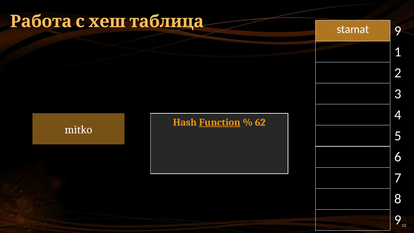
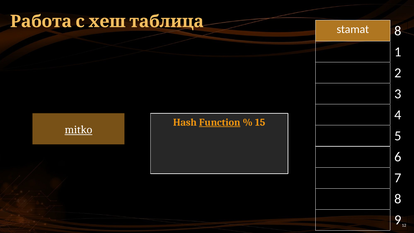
stamat 9: 9 -> 8 (398, 31)
62: 62 -> 15 (260, 122)
mitko underline: none -> present (78, 130)
